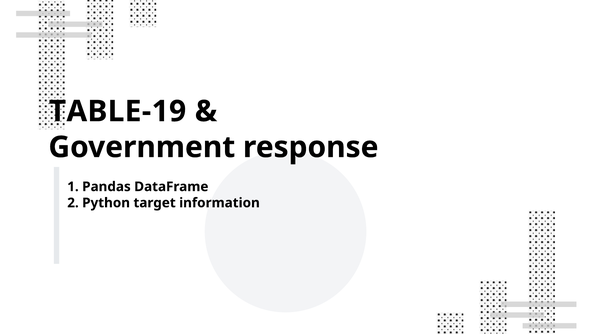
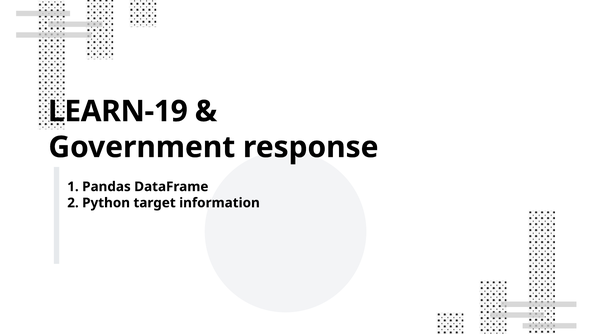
TABLE-19: TABLE-19 -> LEARN-19 (118, 111)
